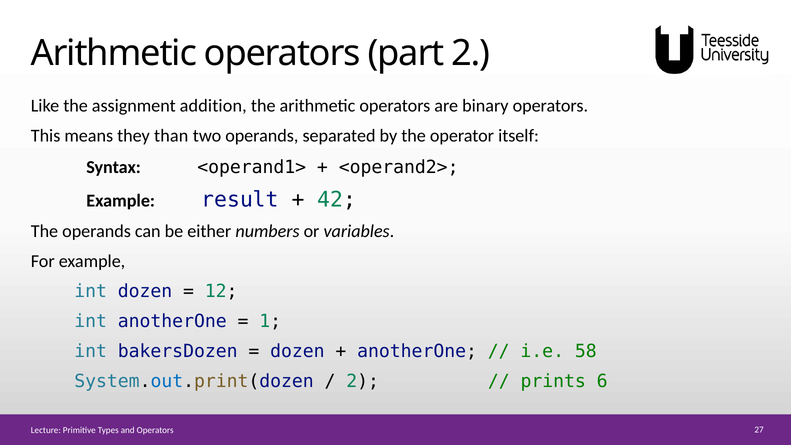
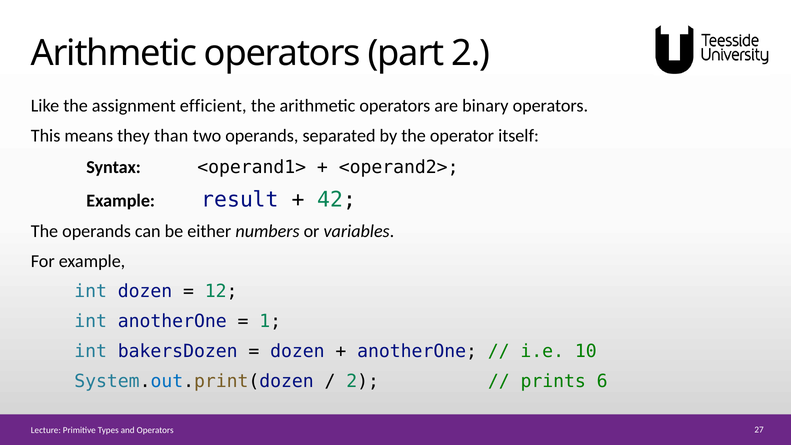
addition: addition -> efficient (213, 106)
58: 58 -> 10 (586, 351)
